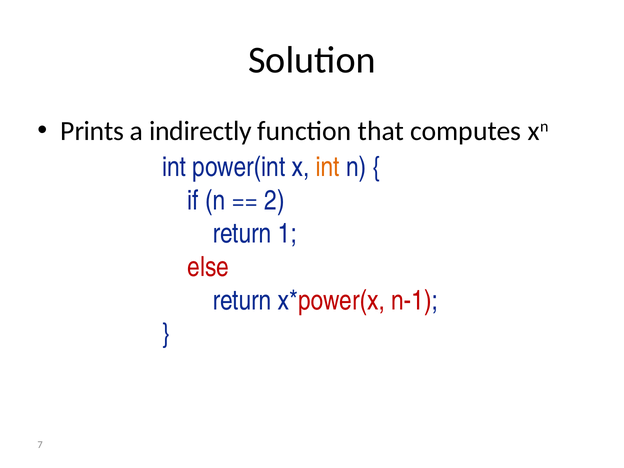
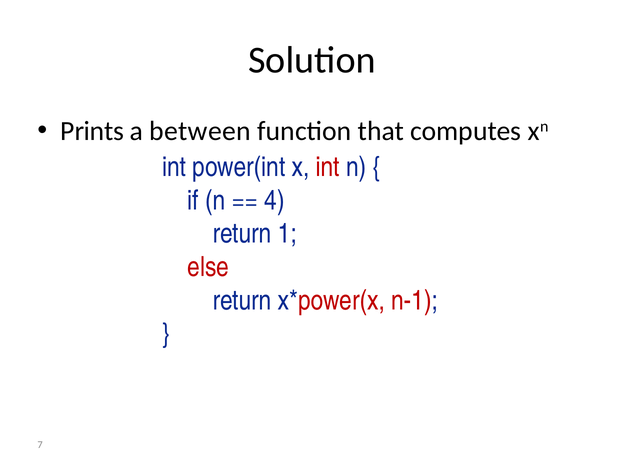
indirectly: indirectly -> between (200, 131)
int colour: orange -> red (328, 167)
2: 2 -> 4 (275, 201)
